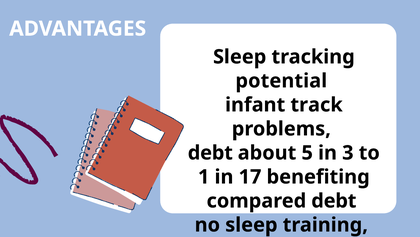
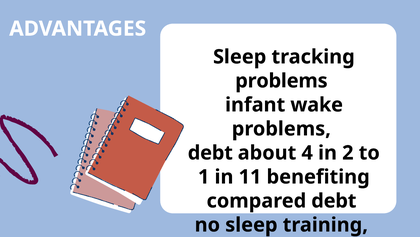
potential: potential -> problems (281, 81)
track: track -> wake (317, 105)
5: 5 -> 4 (307, 152)
3: 3 -> 2 (348, 152)
17: 17 -> 11 (250, 176)
